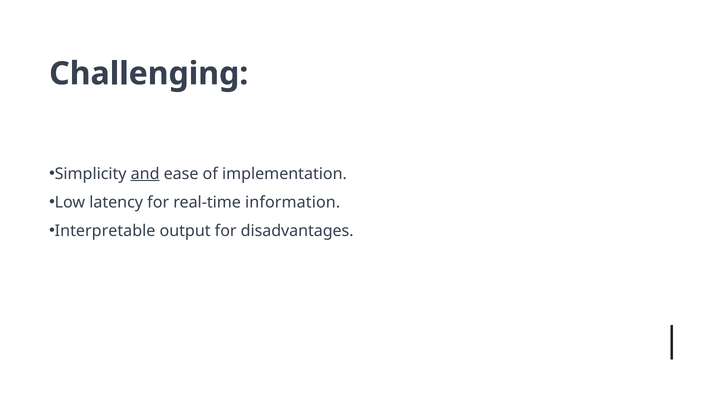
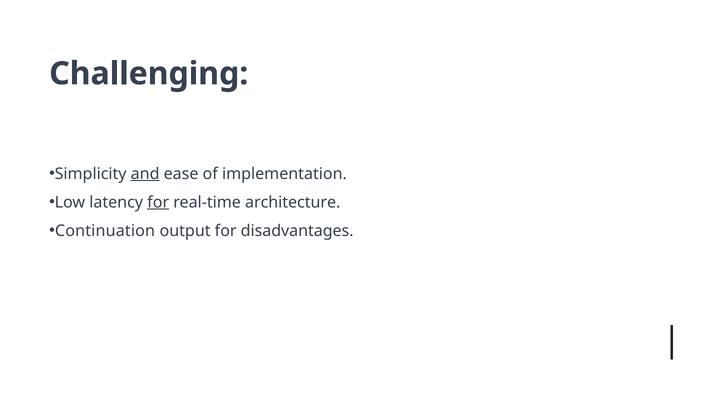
for underline: none -> present (158, 202)
information: information -> architecture (293, 202)
Interpretable: Interpretable -> Continuation (105, 231)
